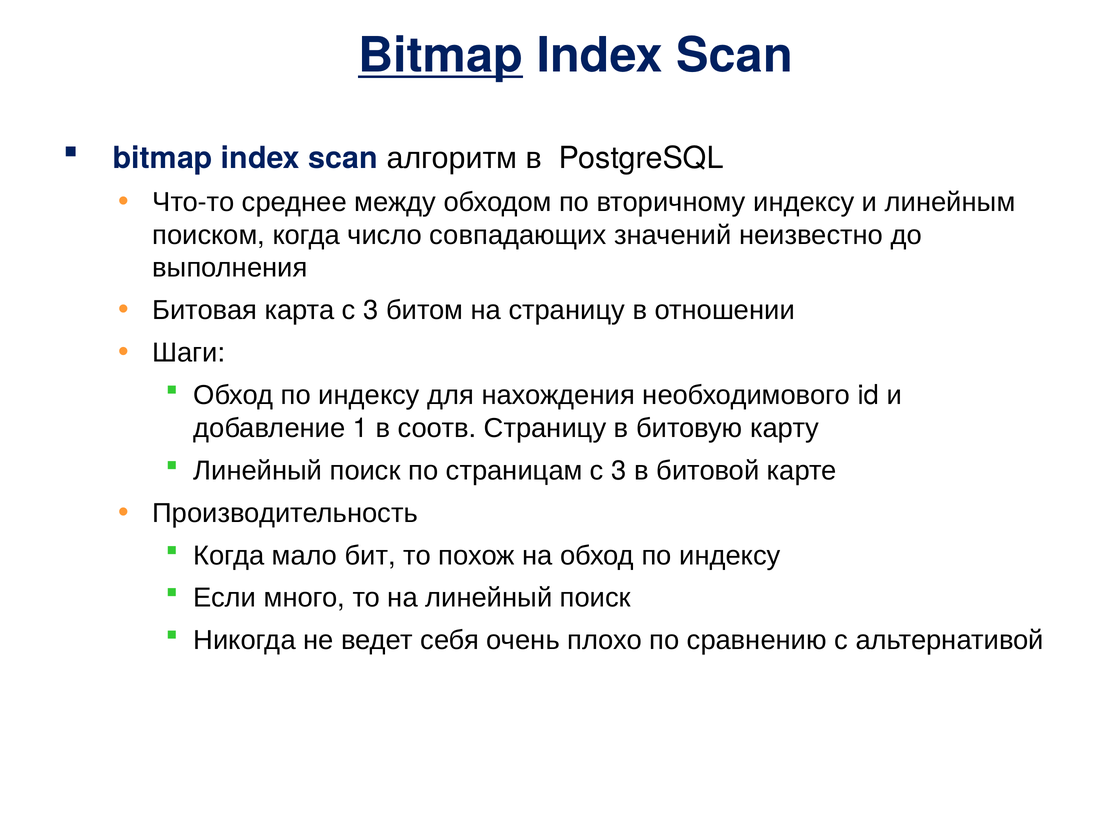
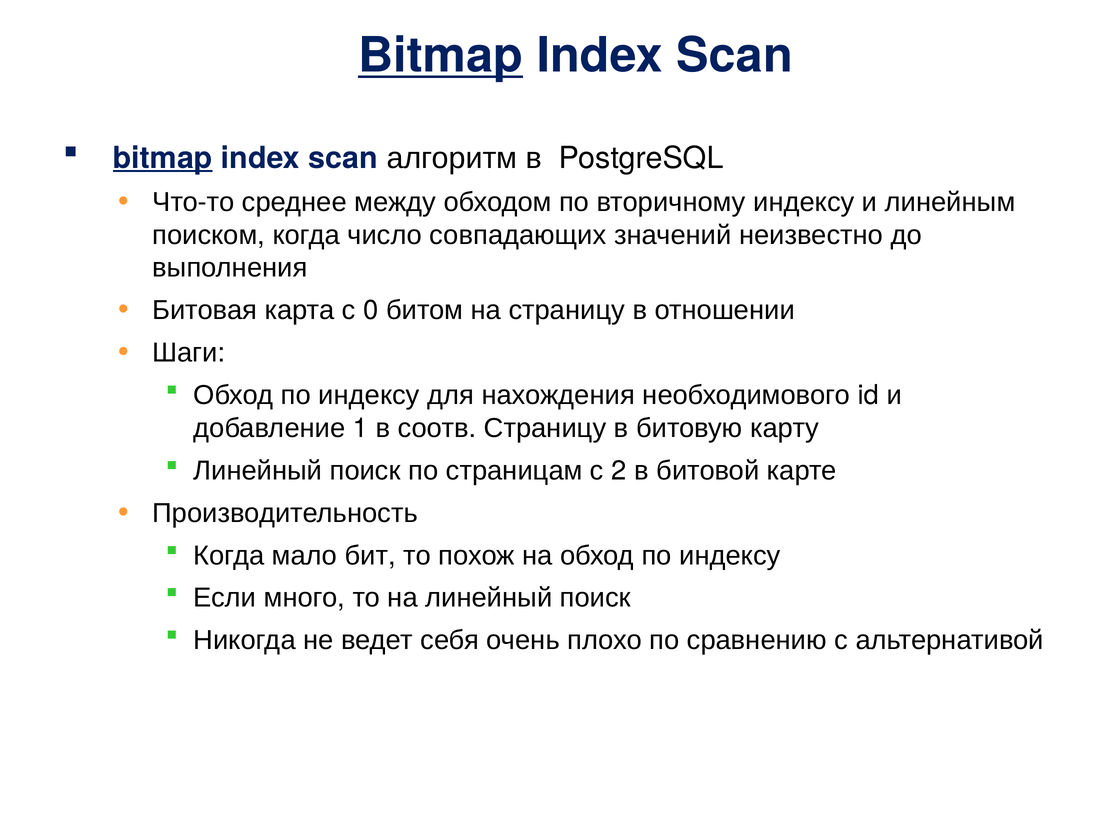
bitmap underline: none -> present (163, 158)
с 3: 3 -> 0 (371, 310)
3: 3 -> 2 (619, 470)
